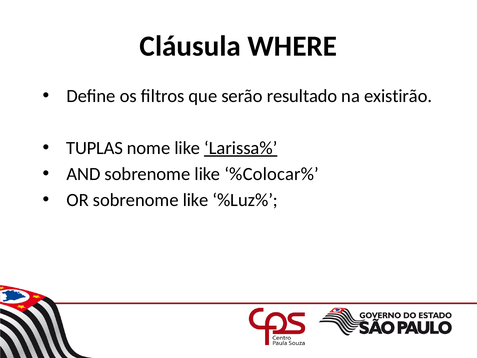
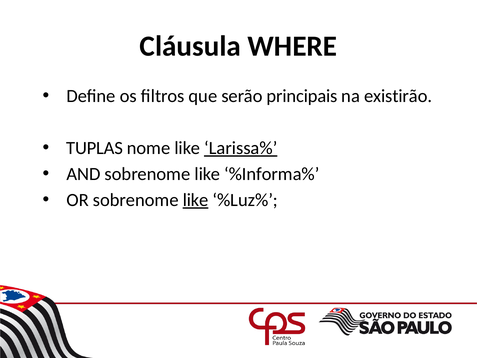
resultado: resultado -> principais (302, 96)
%Colocar%: %Colocar% -> %Informa% (272, 174)
like underline: none -> present (196, 200)
